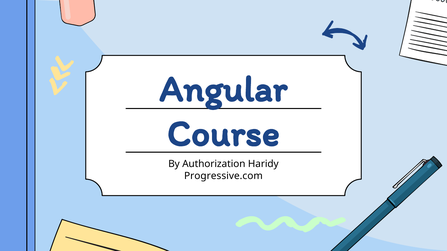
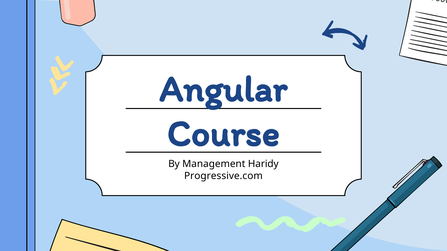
Authorization: Authorization -> Management (214, 164)
